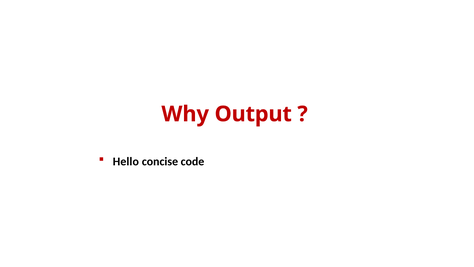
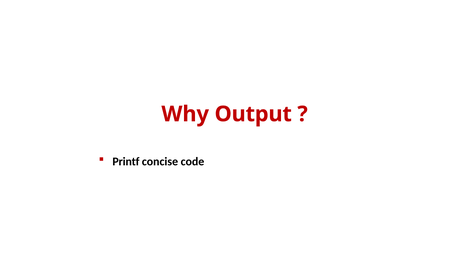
Hello: Hello -> Printf (126, 161)
